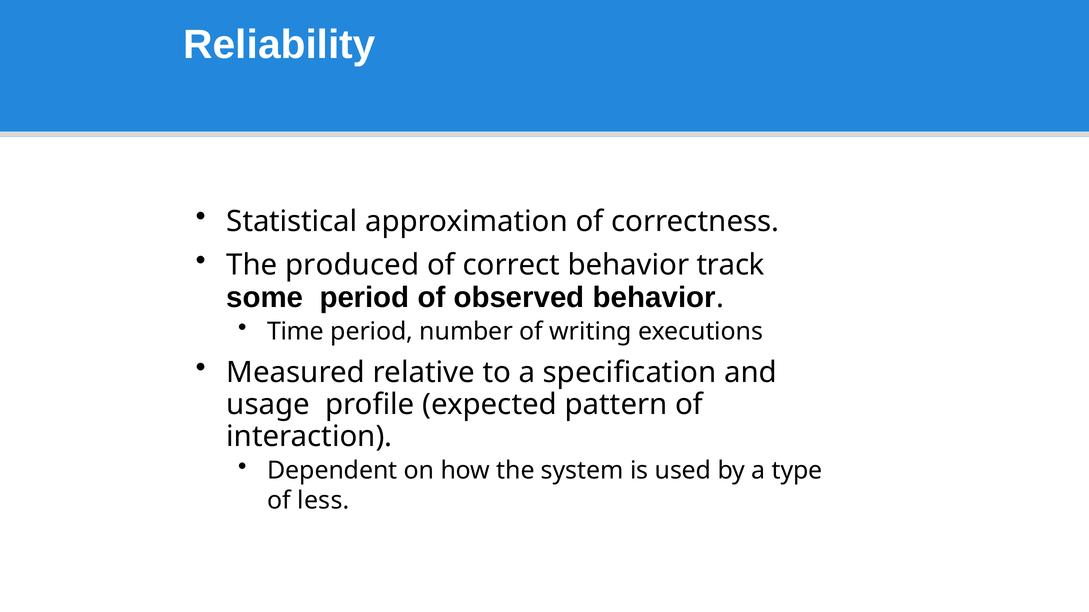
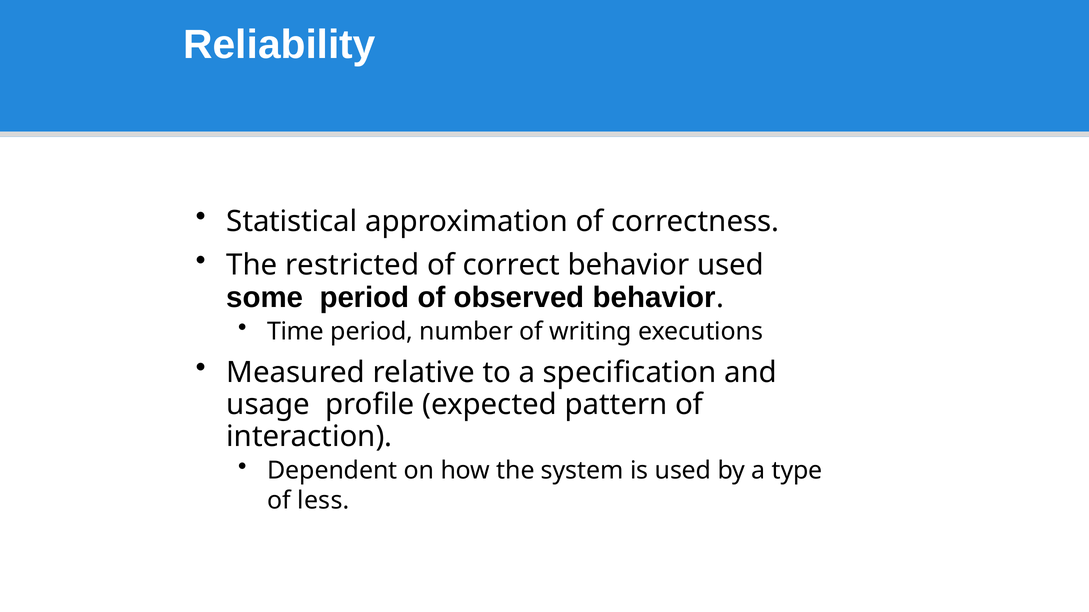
produced: produced -> restricted (352, 265)
behavior track: track -> used (731, 265)
